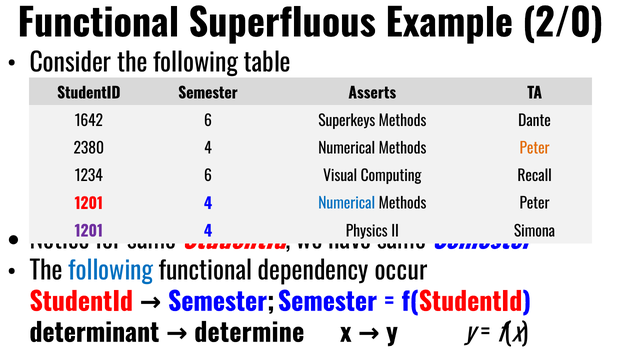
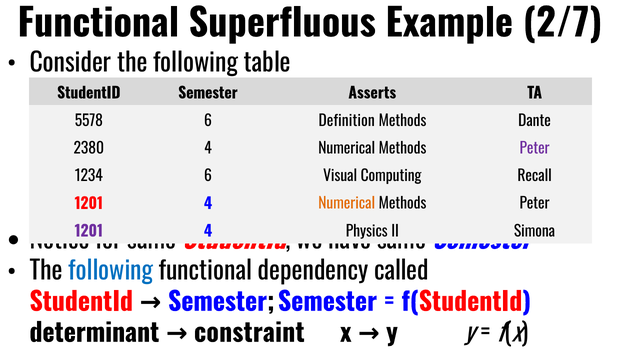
2/0: 2/0 -> 2/7 (563, 24)
1642: 1642 -> 5578 (89, 121)
Superkeys: Superkeys -> Definition (347, 121)
Peter colour: orange -> purple (535, 149)
Numerical colour: blue -> orange (347, 204)
occur: occur -> called (401, 272)
determine: determine -> constraint (249, 334)
